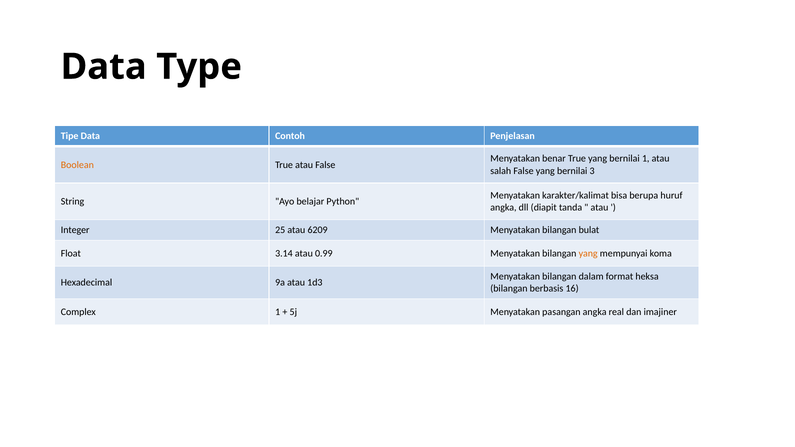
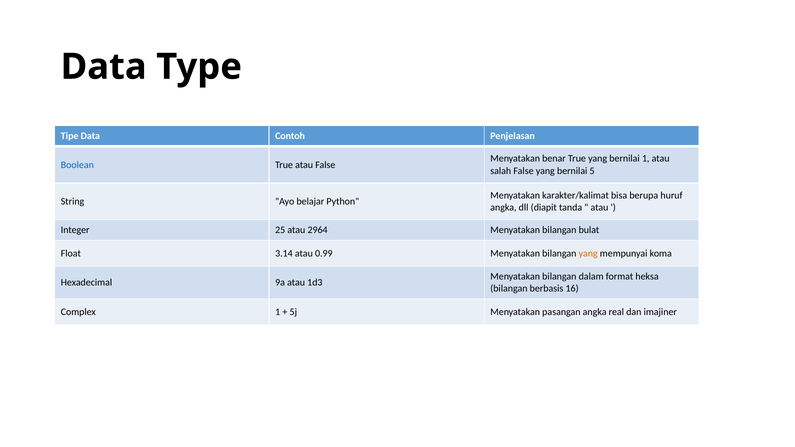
Boolean colour: orange -> blue (77, 165)
3: 3 -> 5 (592, 171)
6209: 6209 -> 2964 (318, 230)
